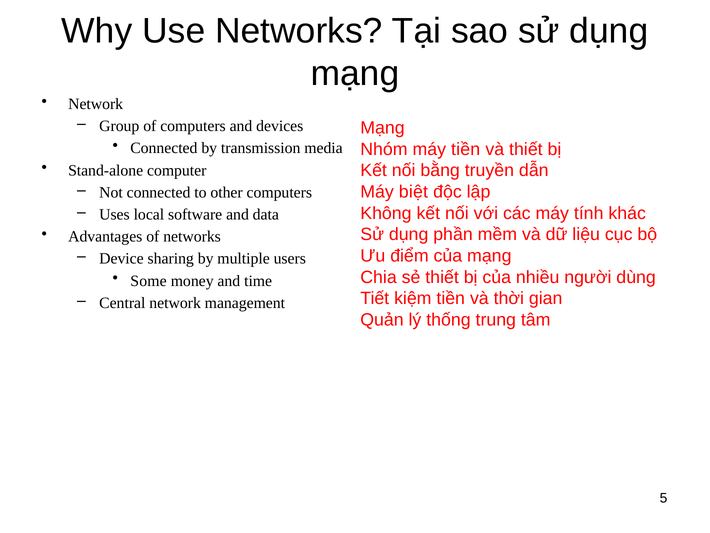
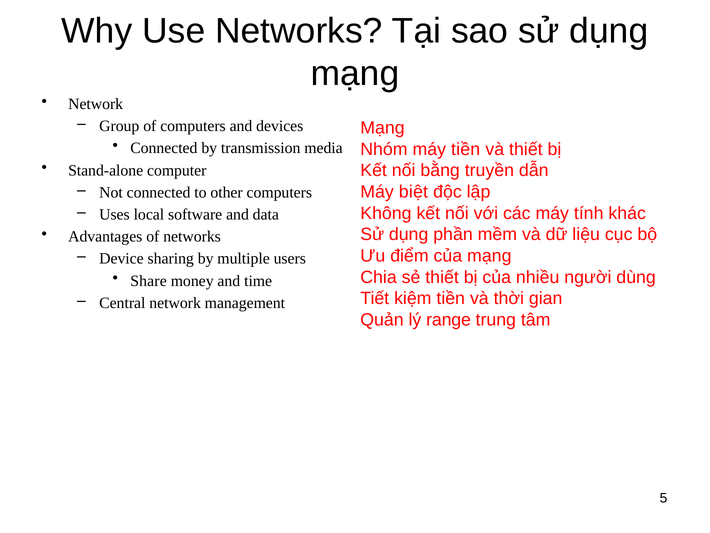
Some: Some -> Share (149, 281)
thống: thống -> range (449, 319)
